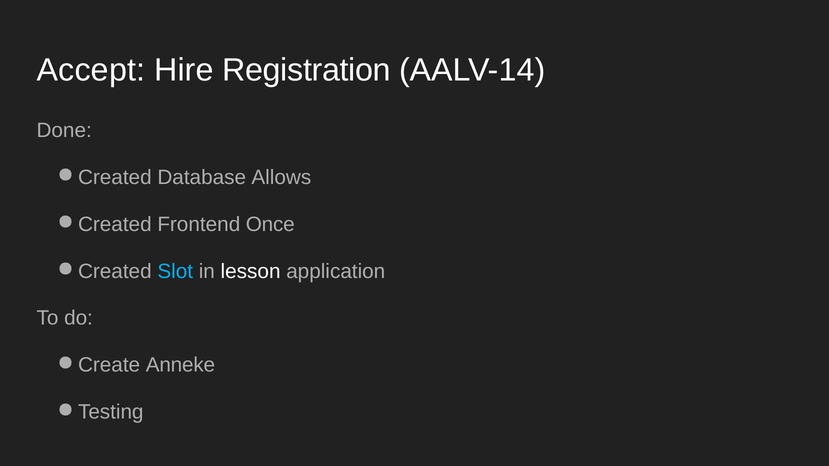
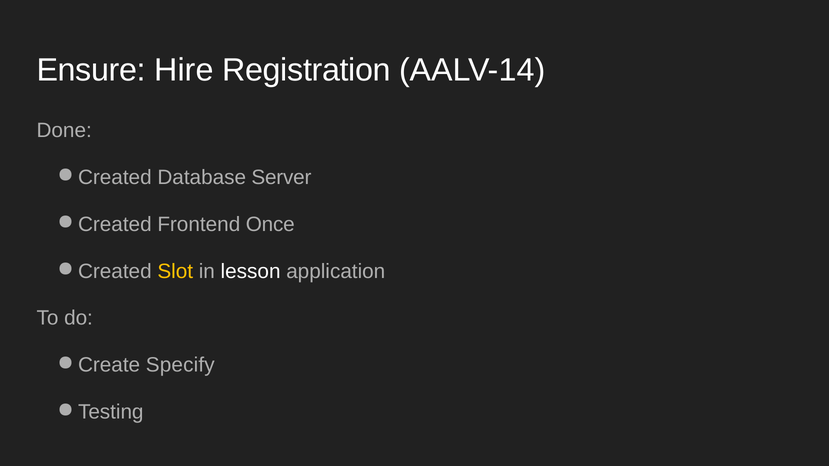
Accept: Accept -> Ensure (91, 70)
Allows: Allows -> Server (281, 177)
Slot colour: light blue -> yellow (175, 271)
Anneke: Anneke -> Specify (180, 365)
